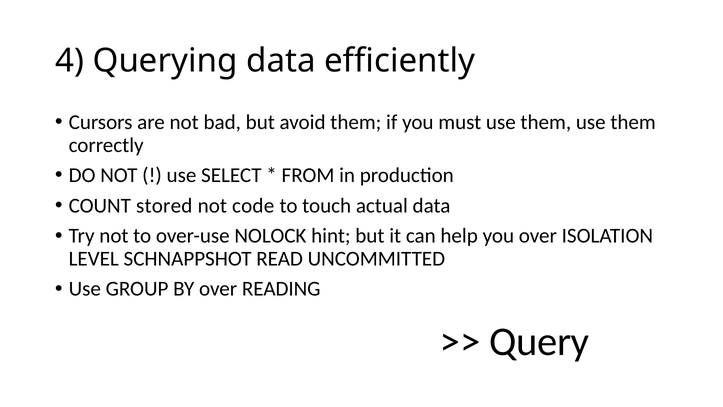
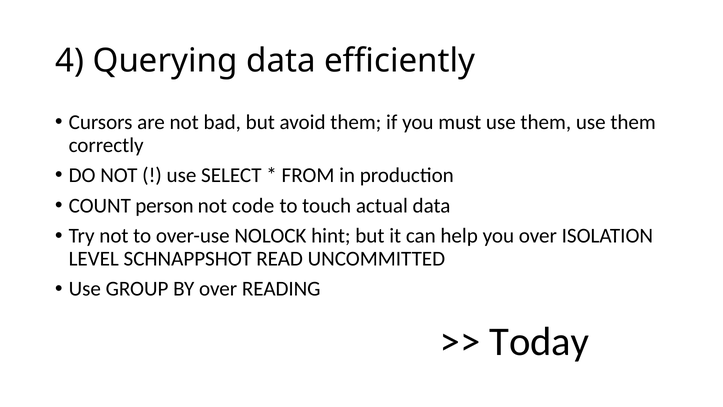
stored: stored -> person (164, 205)
Query: Query -> Today (539, 341)
